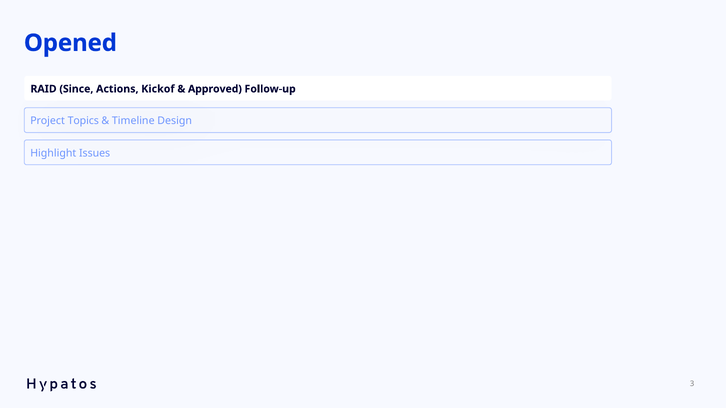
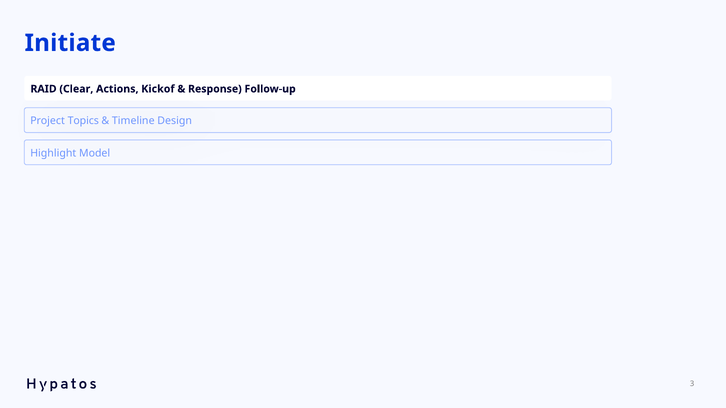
Opened: Opened -> Initiate (70, 43)
Since: Since -> Clear (76, 89)
Approved: Approved -> Response (215, 89)
Issues: Issues -> Model (95, 153)
